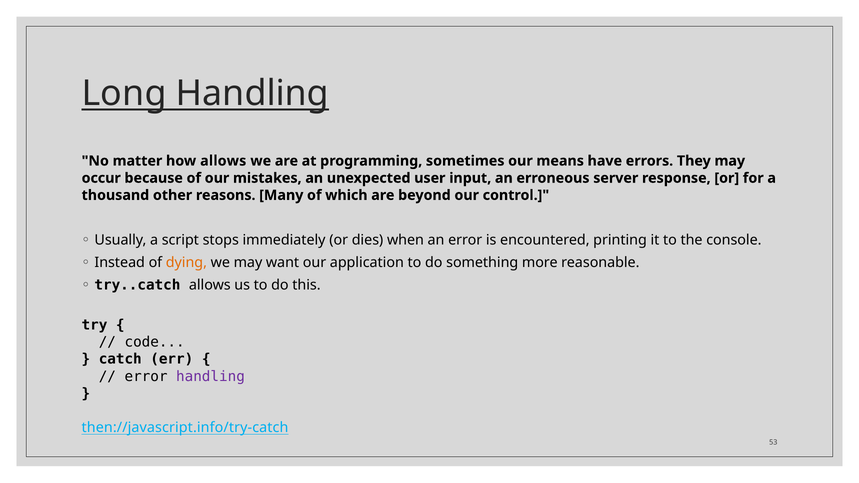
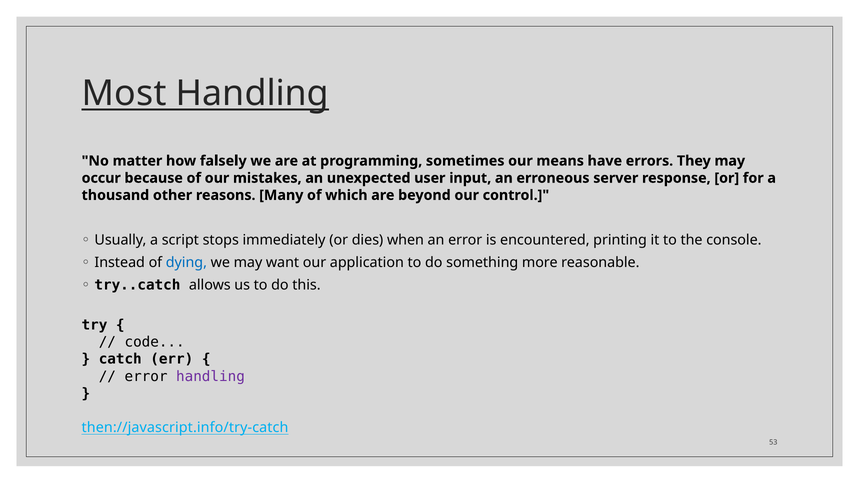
Long: Long -> Most (124, 93)
how allows: allows -> falsely (223, 161)
dying colour: orange -> blue (186, 263)
